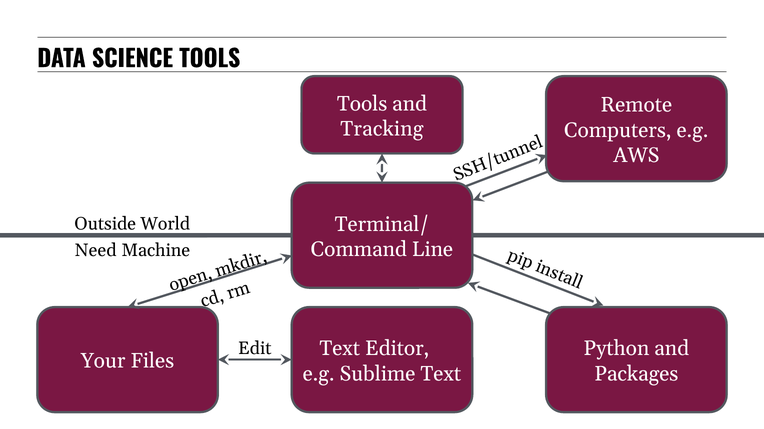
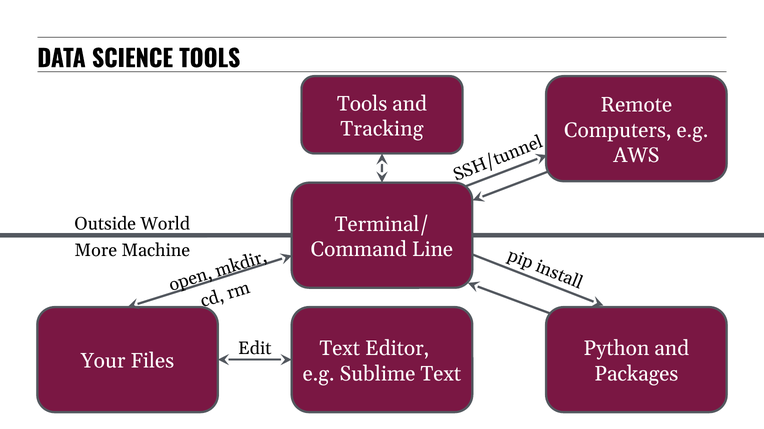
Need: Need -> More (96, 251)
